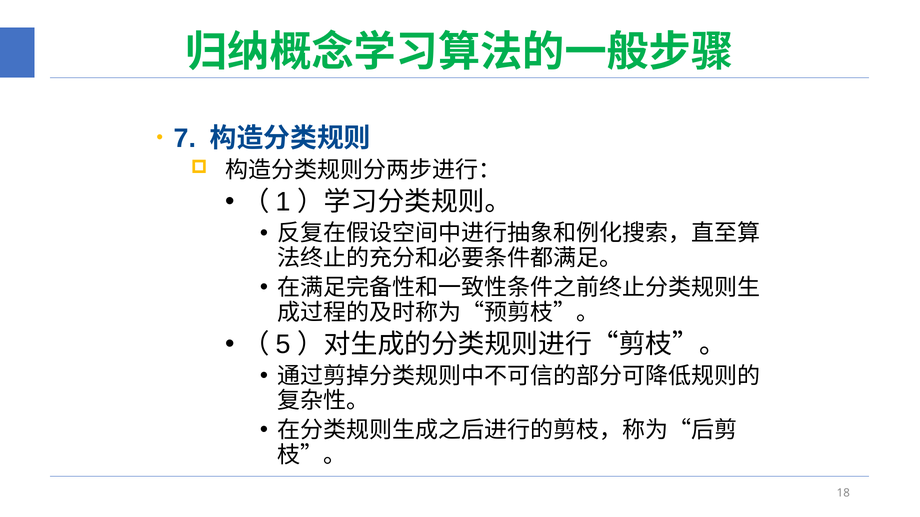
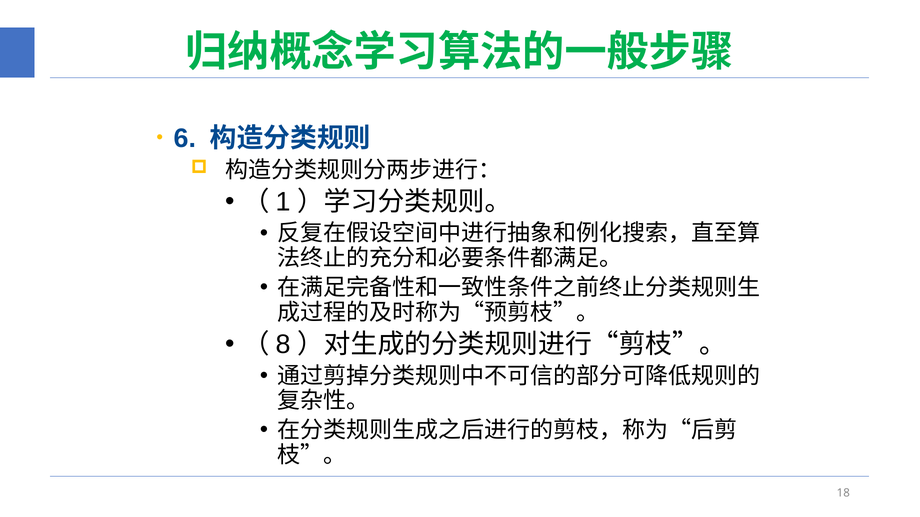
7: 7 -> 6 (185, 139)
5: 5 -> 8 (283, 345)
